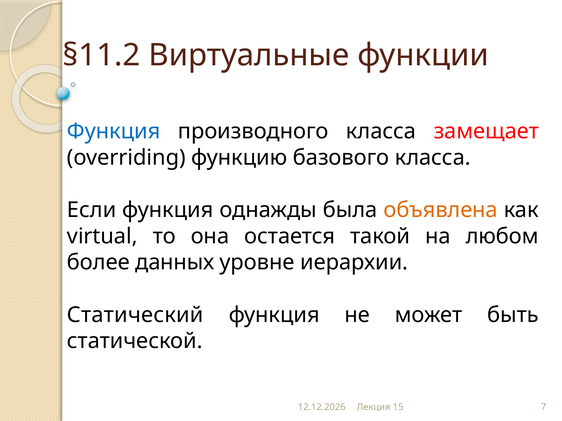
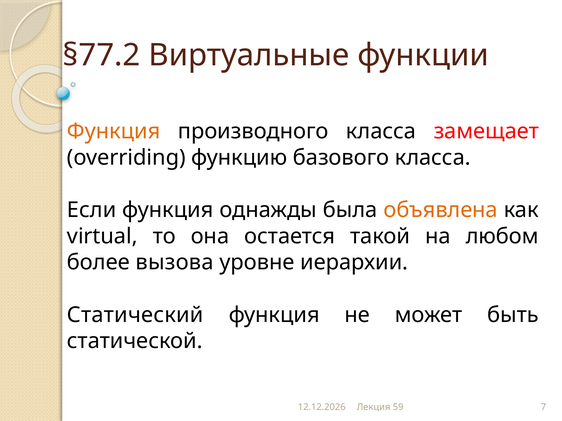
§11.2: §11.2 -> §77.2 (102, 55)
Функция colour: blue -> orange (114, 132)
данных: данных -> вызова (175, 263)
15: 15 -> 59 (398, 408)
